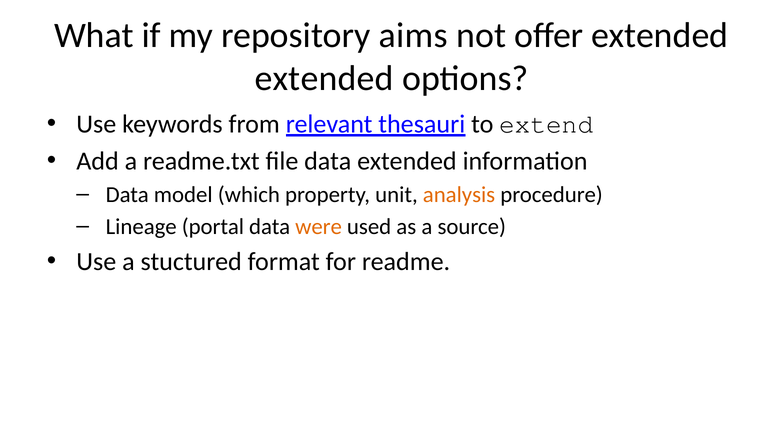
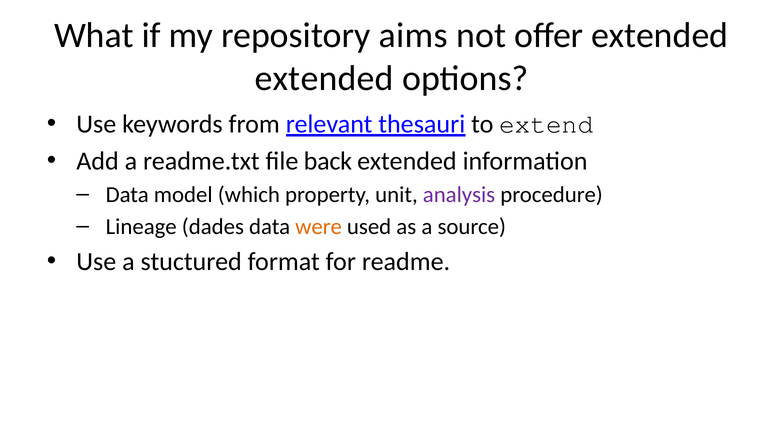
file data: data -> back (328, 161)
analysis colour: orange -> purple (459, 195)
portal: portal -> dades (213, 227)
